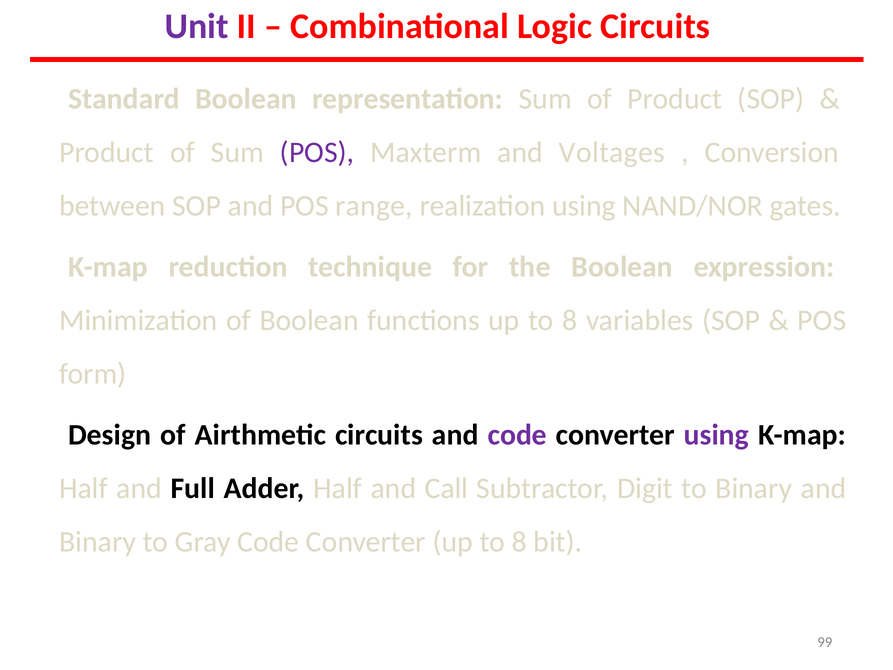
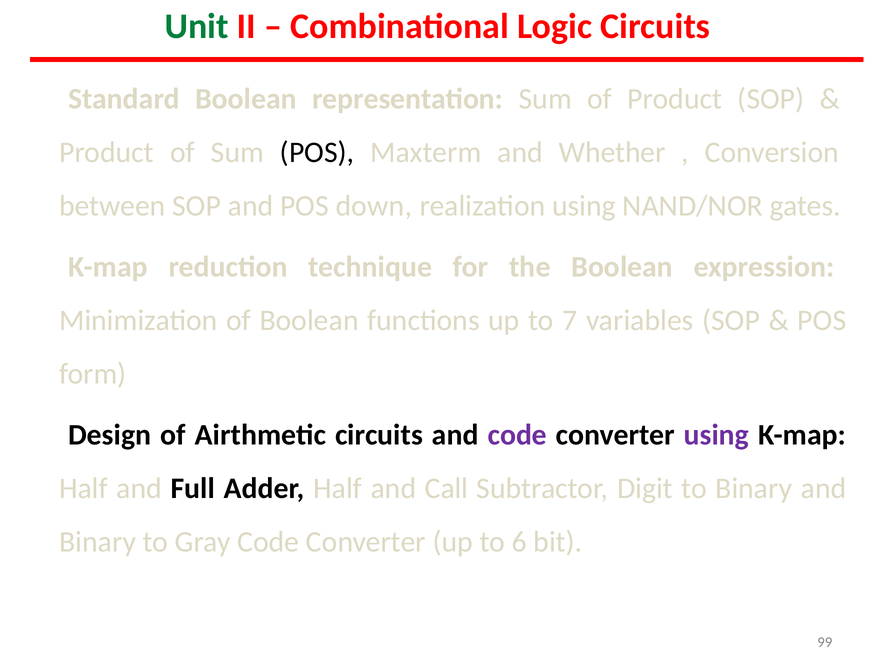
Unit colour: purple -> green (197, 26)
POS colour: purple -> black (317, 152)
Voltages: Voltages -> Whether (612, 152)
range: range -> down (374, 206)
functions up to 8: 8 -> 7 (570, 320)
Converter up to 8: 8 -> 6 (519, 542)
